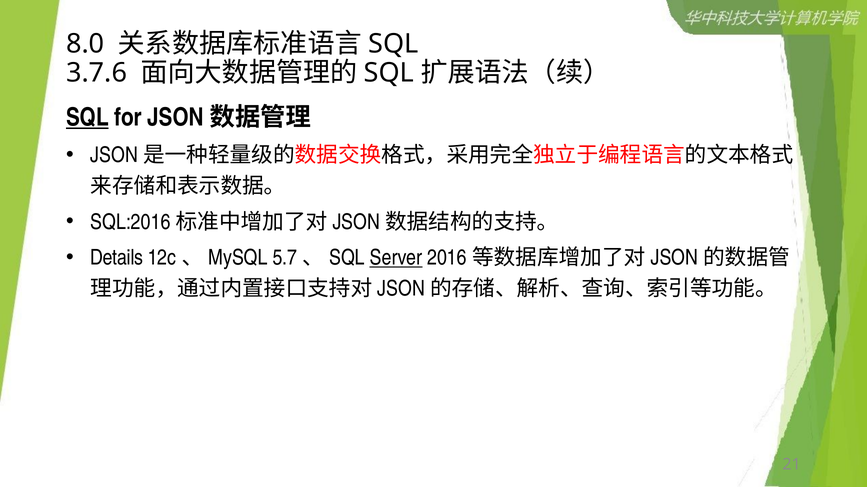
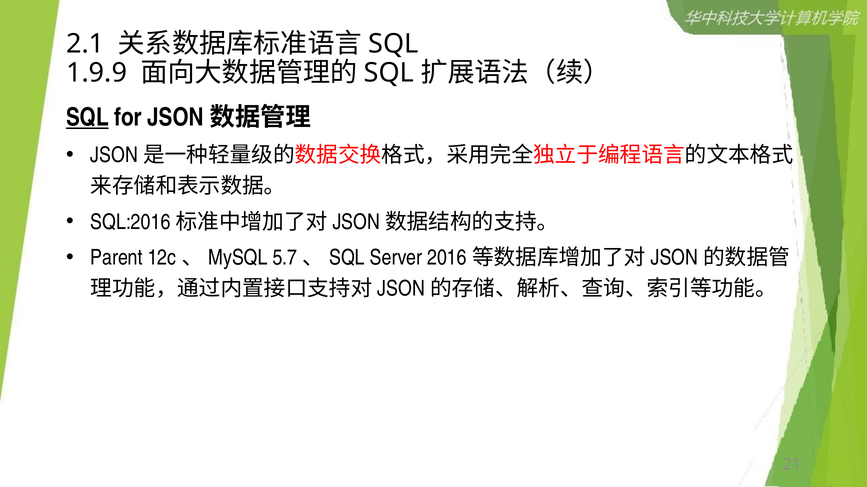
8.0: 8.0 -> 2.1 (85, 44)
3.7.6: 3.7.6 -> 1.9.9 (97, 73)
Details: Details -> Parent (117, 258)
Server underline: present -> none (396, 258)
